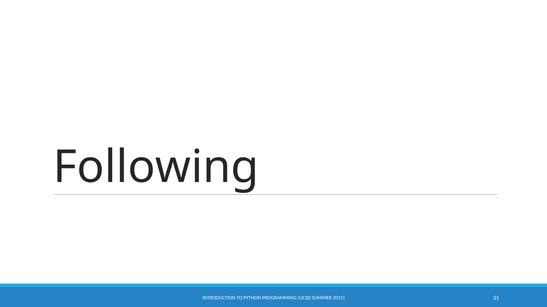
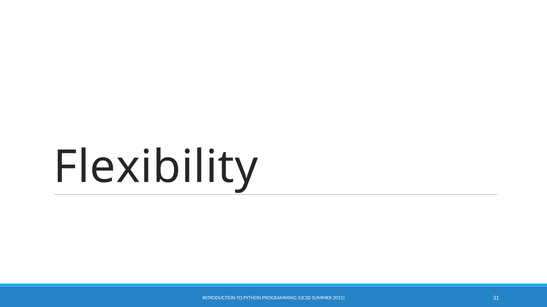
Following: Following -> Flexibility (156, 168)
